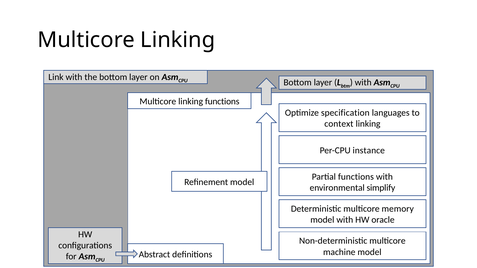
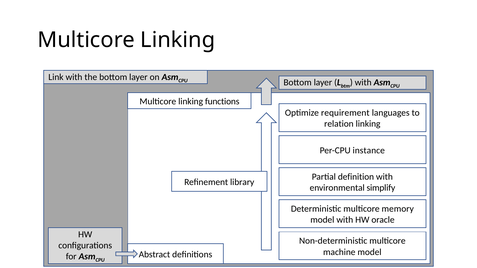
specification: specification -> requirement (345, 113)
context: context -> relation (339, 124)
Partial functions: functions -> definition (356, 177)
Refinement model: model -> library (242, 182)
